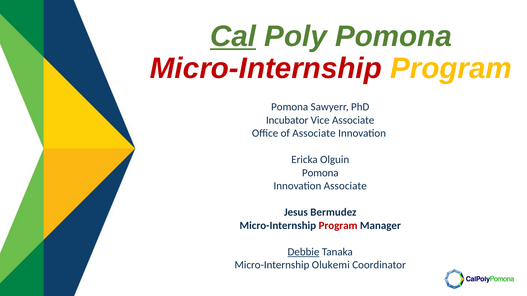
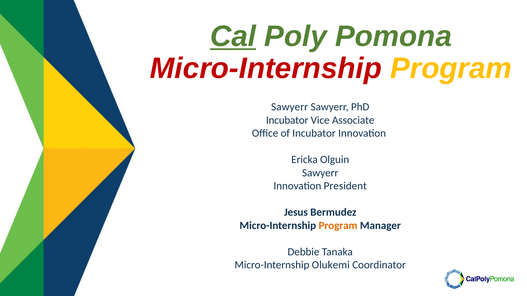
Pomona: Pomona -> Sawyerr (290, 107)
of Associate: Associate -> Incubator (314, 134)
Pomona: Pomona -> Sawyerr (320, 173)
Innovation Associate: Associate -> President (345, 186)
Program colour: red -> orange (338, 226)
Debbie underline: present -> none (304, 252)
